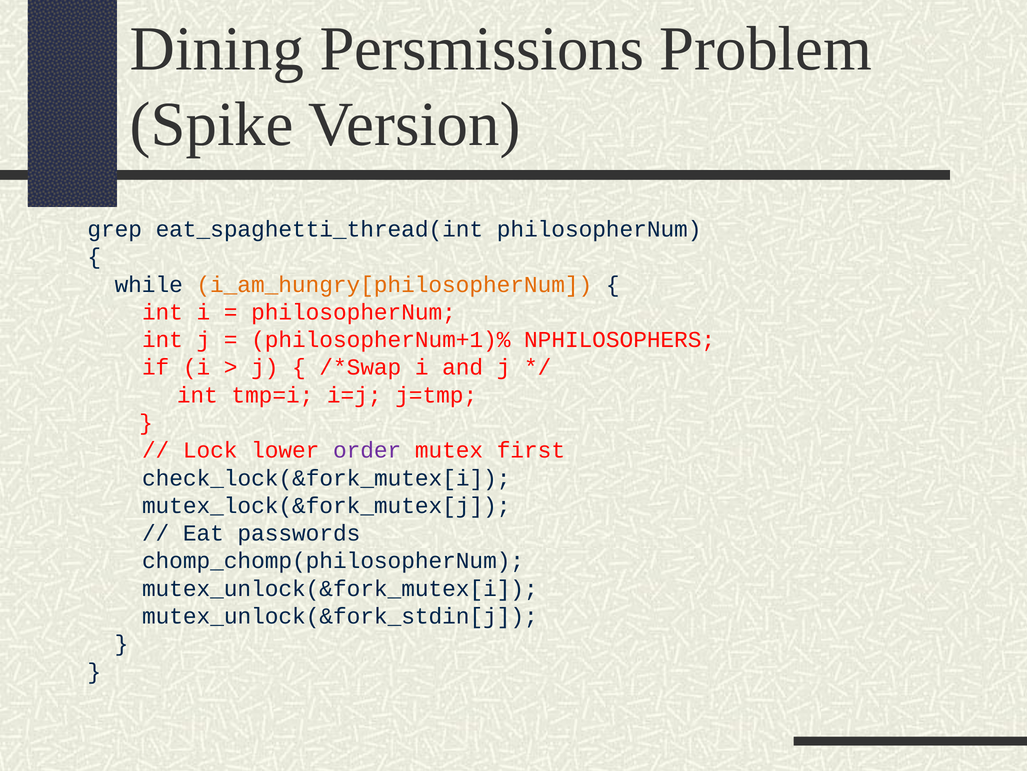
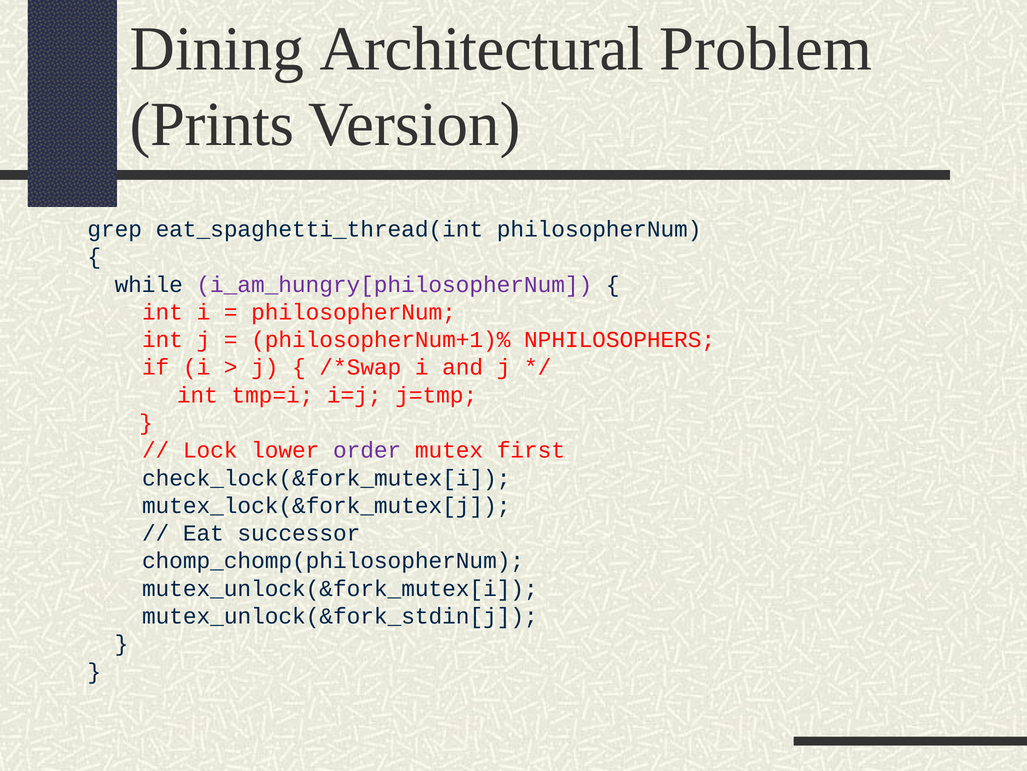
Persmissions: Persmissions -> Architectural (482, 49)
Spike: Spike -> Prints (212, 124)
i_am_hungry[philosopherNum colour: orange -> purple (394, 284)
passwords: passwords -> successor (299, 533)
